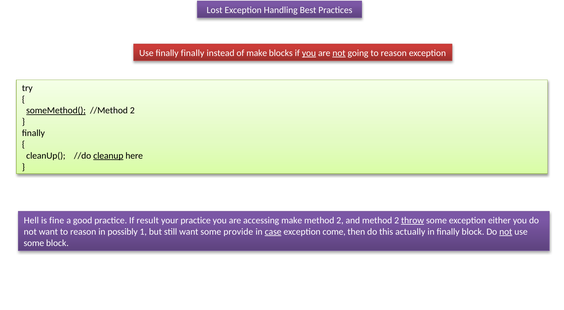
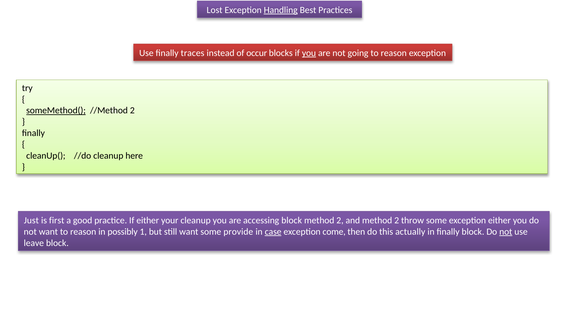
Handling underline: none -> present (281, 10)
finally finally: finally -> traces (193, 53)
of make: make -> occur (257, 53)
not underline: present -> none (339, 53)
cleanup underline: present -> none (108, 156)
Hell: Hell -> Just (31, 221)
fine: fine -> first (57, 221)
If result: result -> either (148, 221)
your practice: practice -> cleanup (196, 221)
accessing make: make -> block (292, 221)
throw underline: present -> none (413, 221)
some: some -> leave (34, 243)
